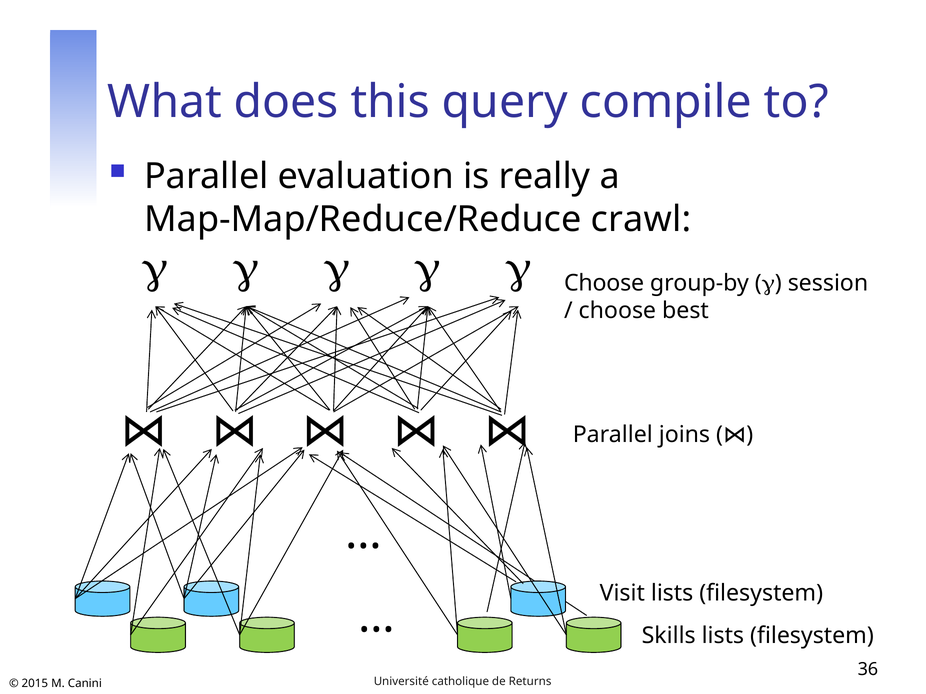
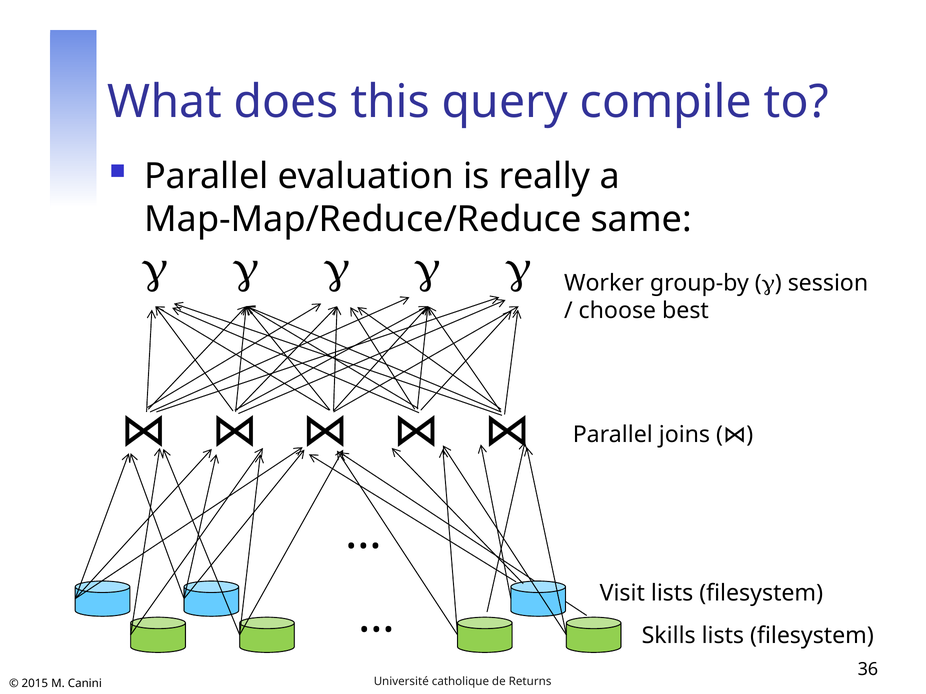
crawl: crawl -> same (641, 220)
Choose: Choose -> Worker (604, 283)
